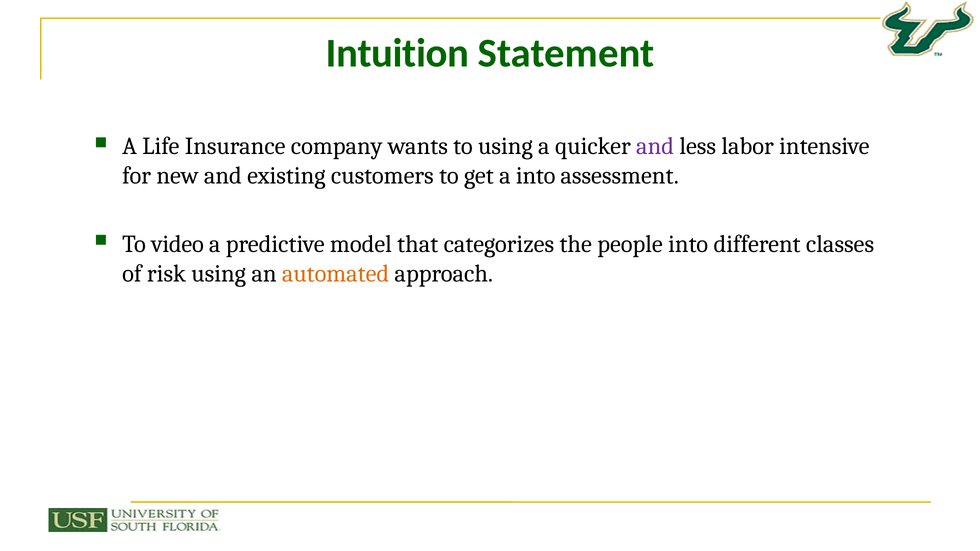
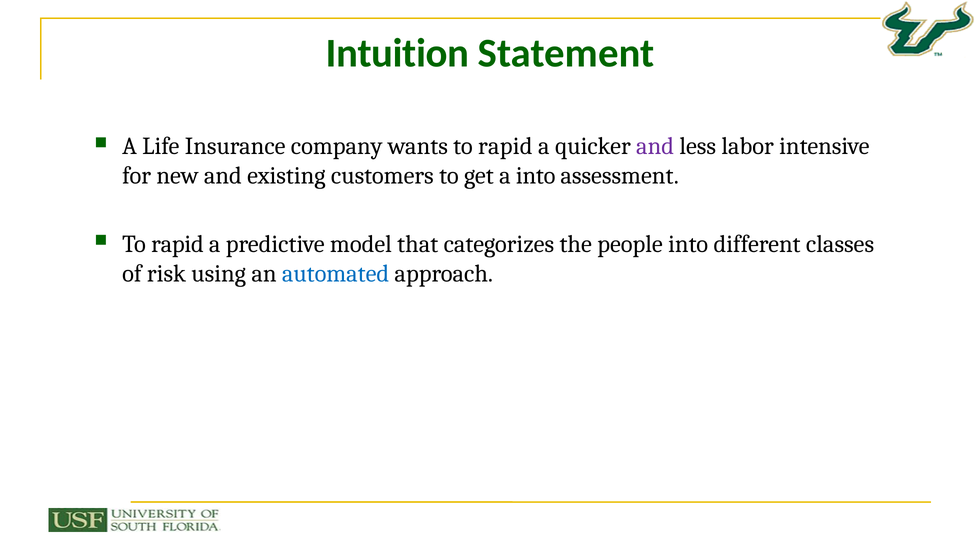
wants to using: using -> rapid (505, 146)
video: video -> rapid (178, 244)
automated colour: orange -> blue (336, 274)
